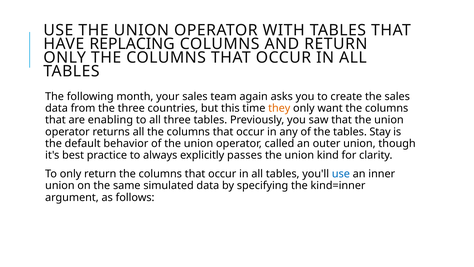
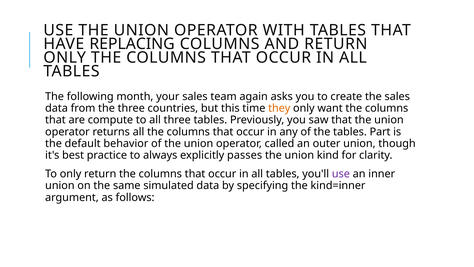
enabling: enabling -> compute (110, 120)
Stay: Stay -> Part (380, 132)
use colour: blue -> purple (341, 174)
